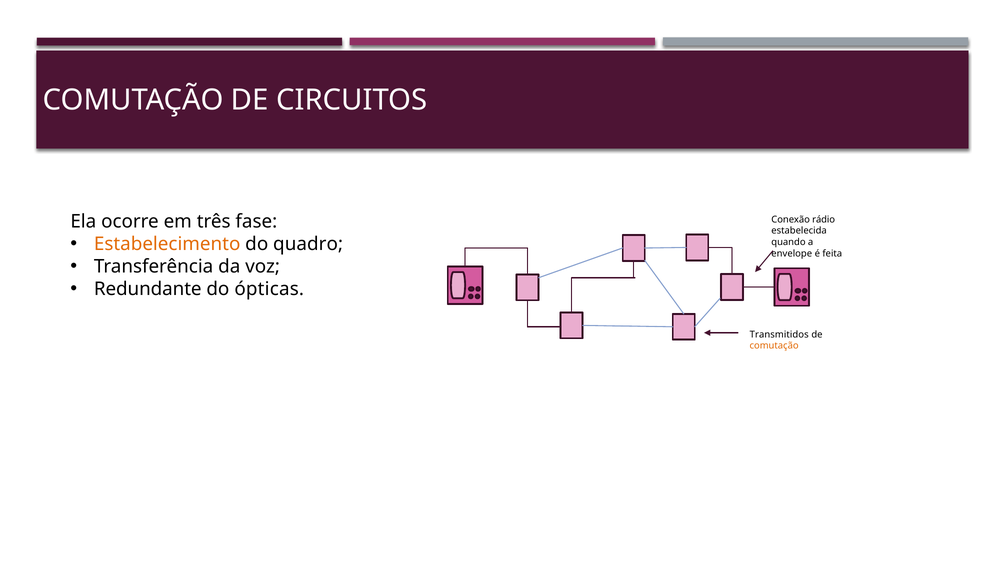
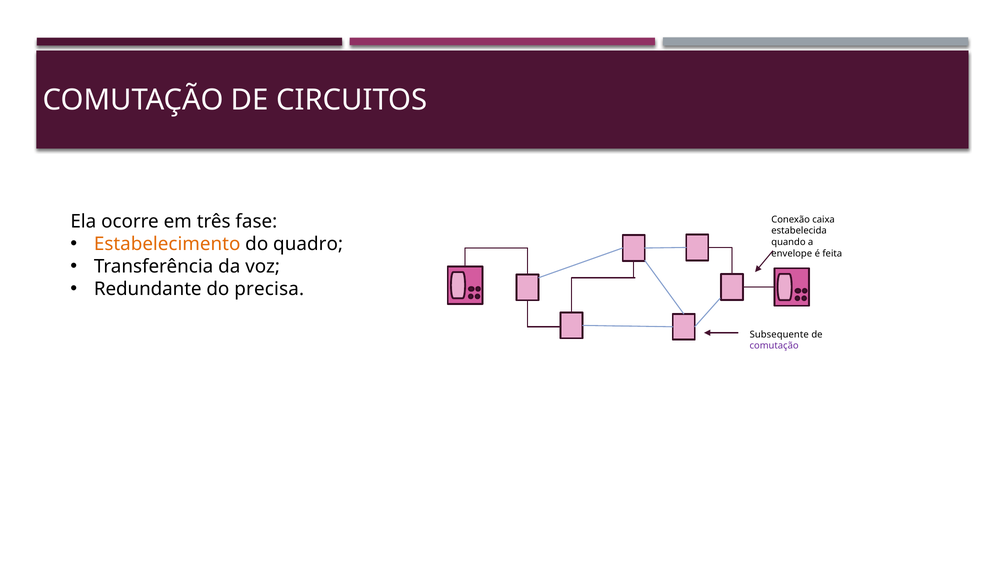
rádio: rádio -> caixa (824, 220)
ópticas: ópticas -> precisa (269, 289)
Transmitidos: Transmitidos -> Subsequente (779, 335)
comutação colour: orange -> purple (774, 346)
